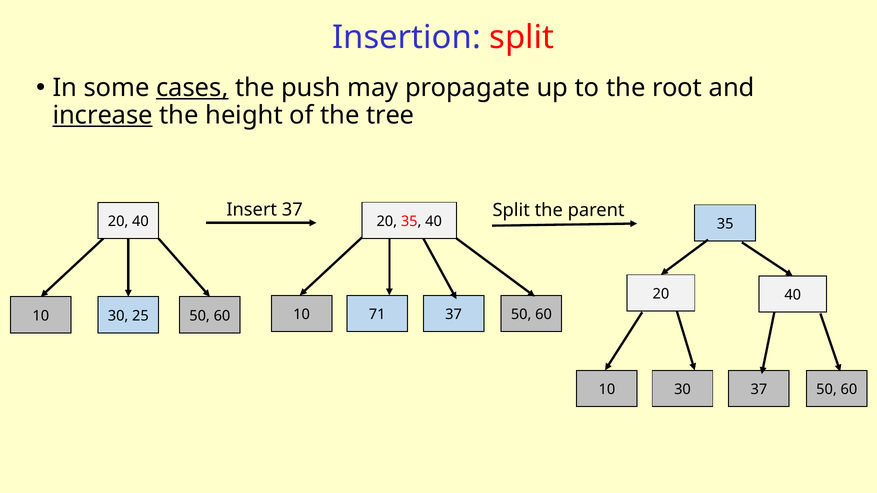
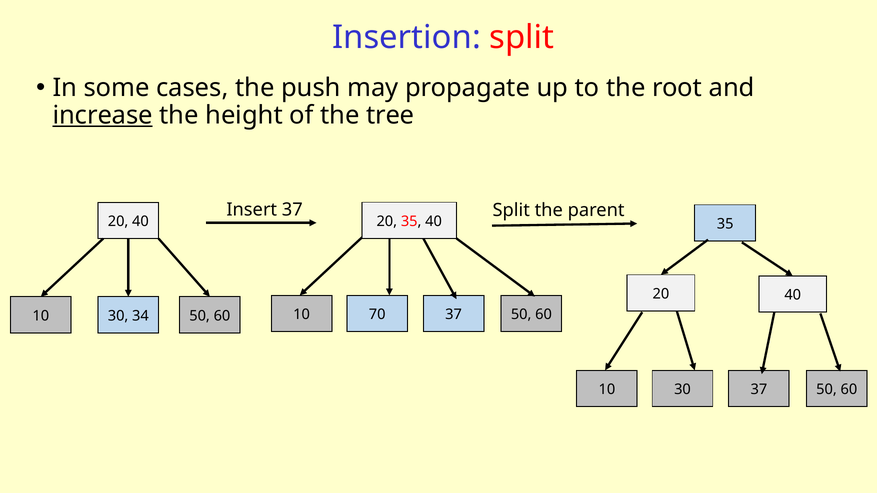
cases underline: present -> none (192, 88)
71: 71 -> 70 (377, 315)
25: 25 -> 34 (140, 316)
